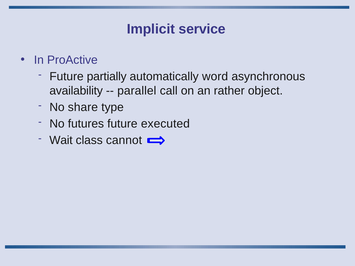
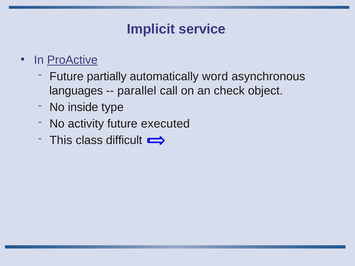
ProActive underline: none -> present (72, 60)
availability: availability -> languages (76, 91)
rather: rather -> check (229, 91)
share: share -> inside (83, 107)
futures: futures -> activity (86, 124)
Wait: Wait -> This (61, 140)
cannot: cannot -> difficult (124, 140)
